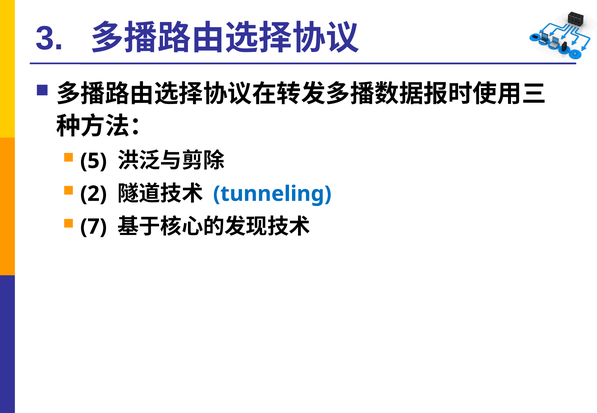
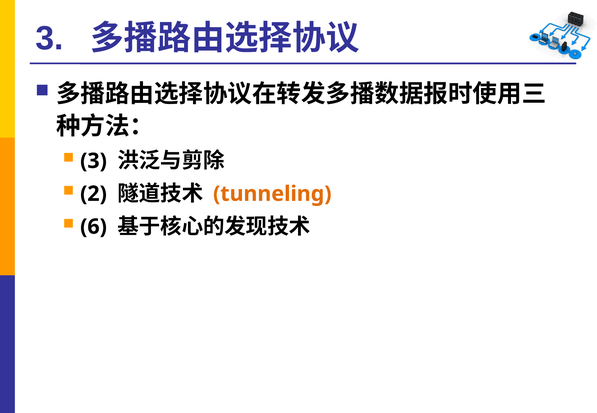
5: 5 -> 3 (94, 161)
tunneling colour: blue -> orange (272, 194)
7: 7 -> 6 (94, 227)
